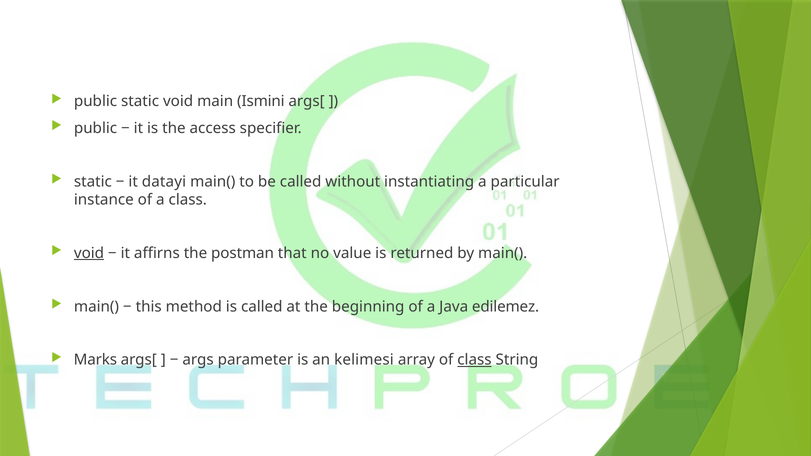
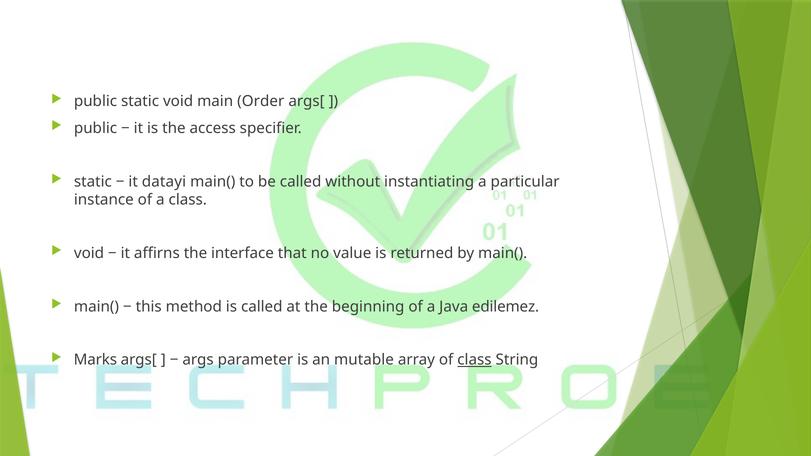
Ismini: Ismini -> Order (261, 101)
void underline: present -> none (89, 253)
postman: postman -> interface (243, 253)
kelimesi: kelimesi -> mutable (364, 360)
